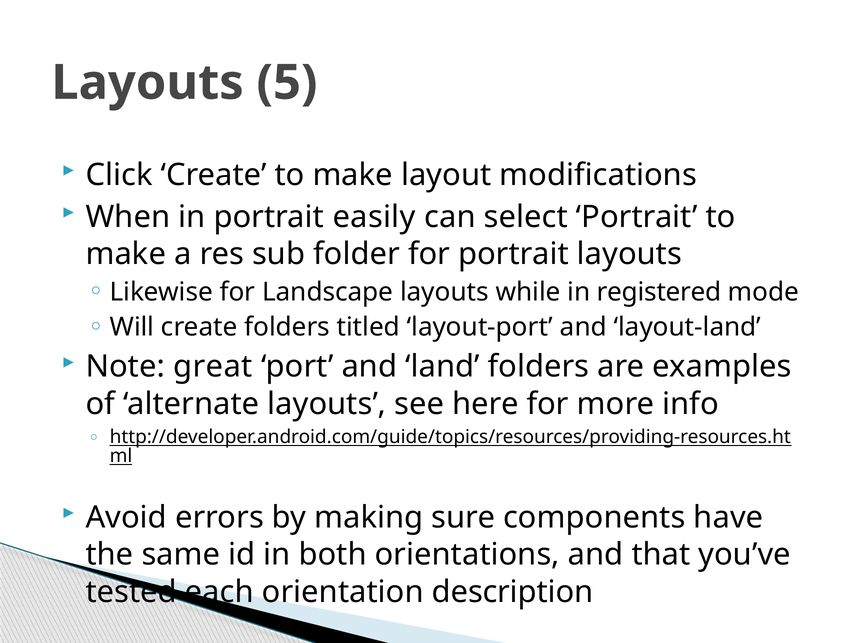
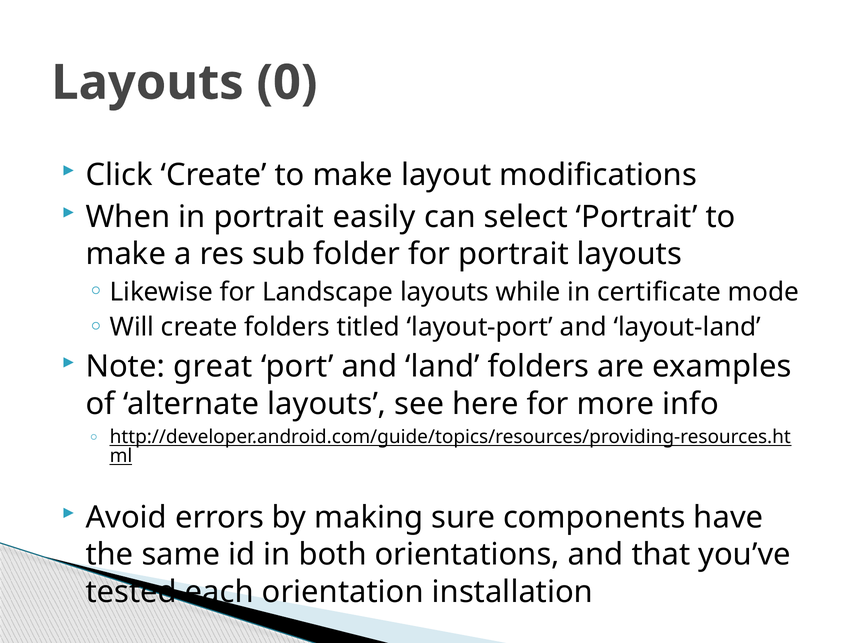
5: 5 -> 0 (287, 83)
registered: registered -> certificate (659, 292)
description: description -> installation (512, 592)
